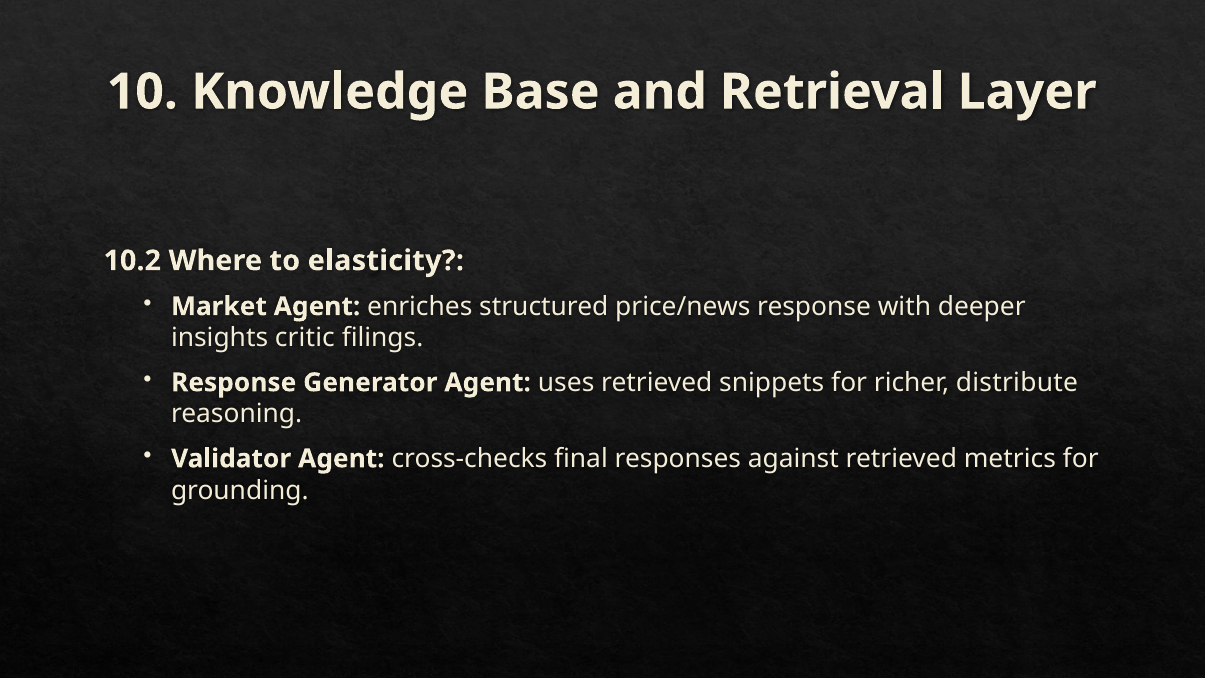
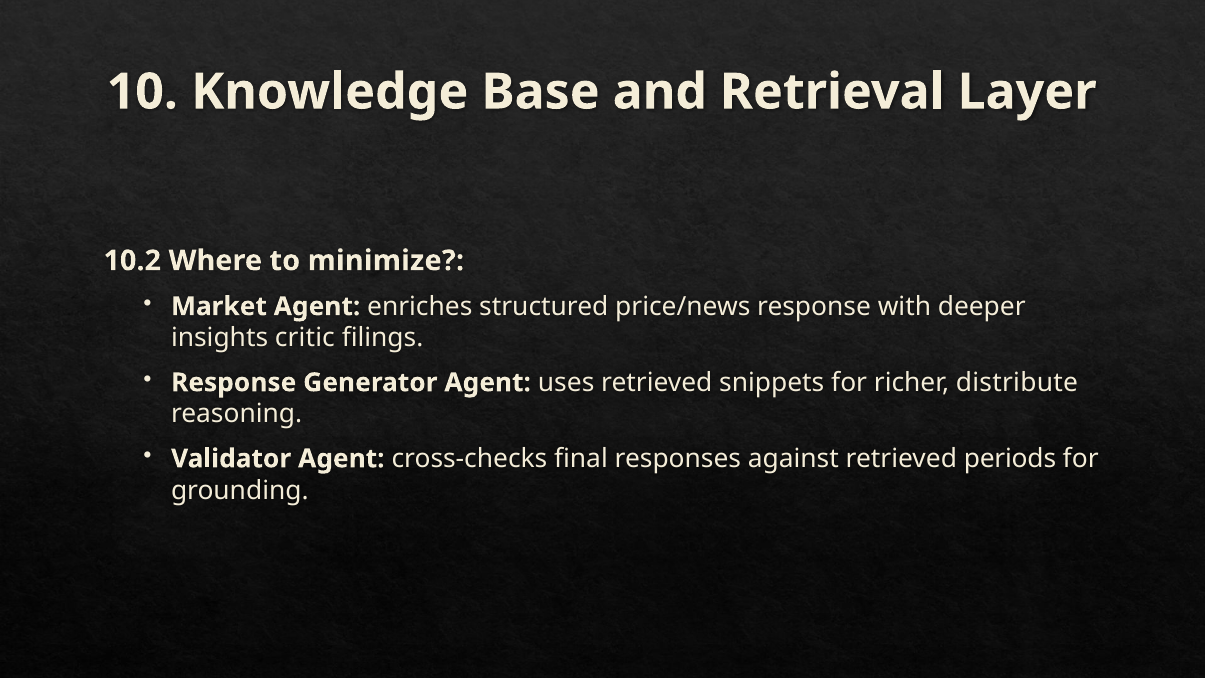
elasticity: elasticity -> minimize (386, 261)
metrics: metrics -> periods (1010, 459)
